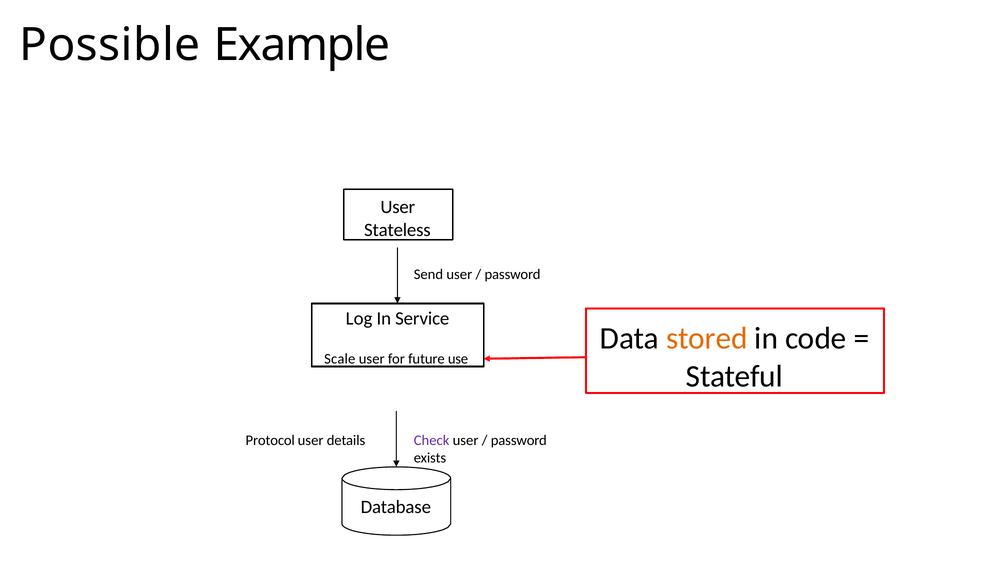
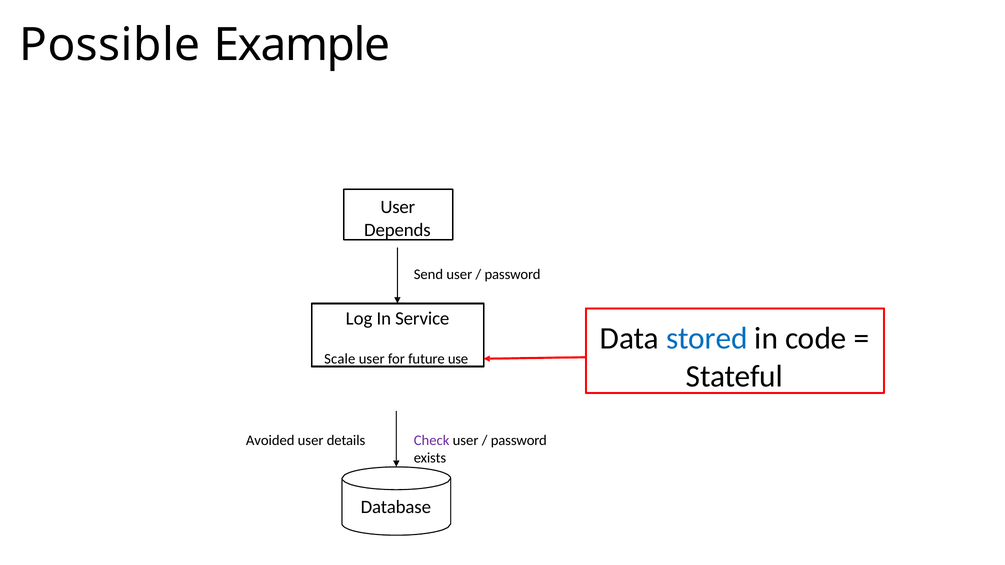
Stateless: Stateless -> Depends (397, 230)
stored colour: orange -> blue (707, 339)
Protocol: Protocol -> Avoided (270, 441)
